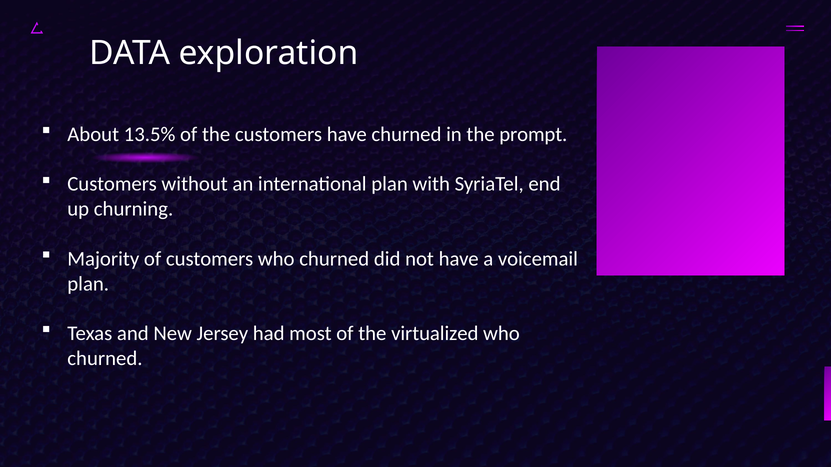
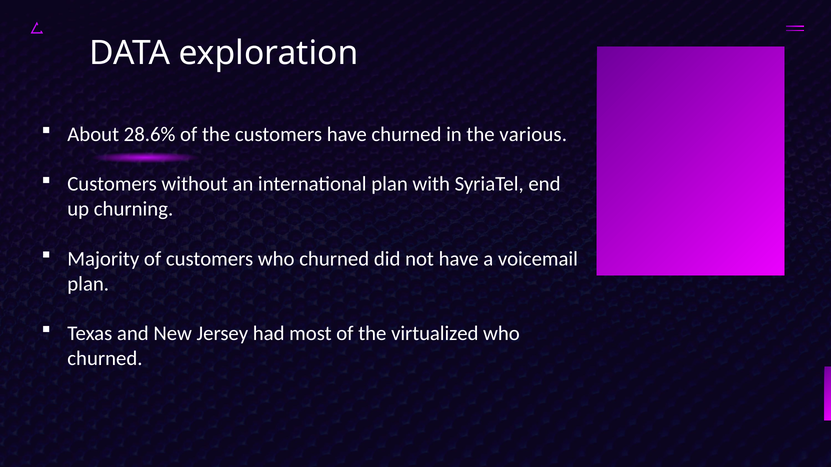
13.5%: 13.5% -> 28.6% (150, 134)
prompt: prompt -> various (533, 134)
